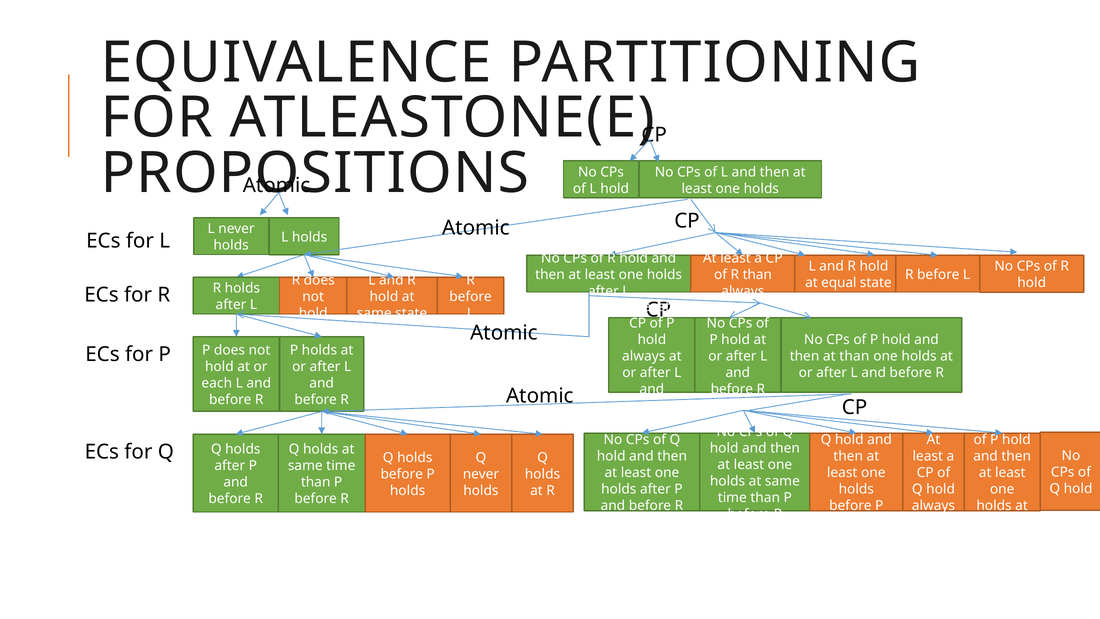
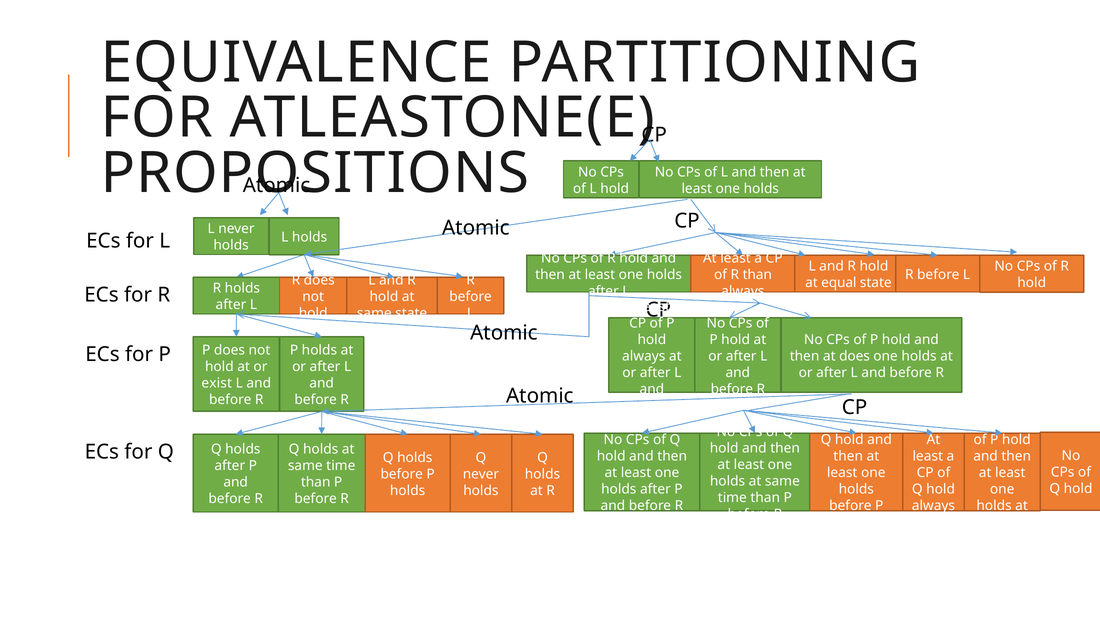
at than: than -> does (855, 356)
each: each -> exist (217, 383)
